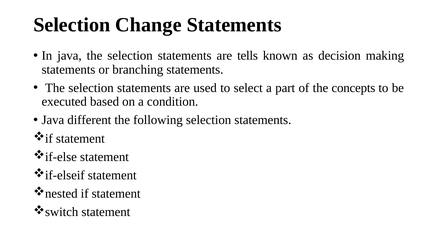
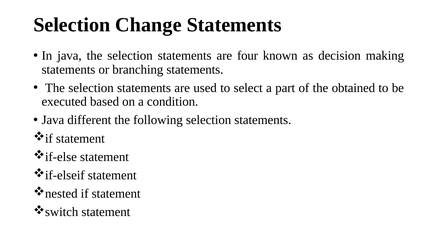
tells: tells -> four (248, 56)
concepts: concepts -> obtained (353, 88)
